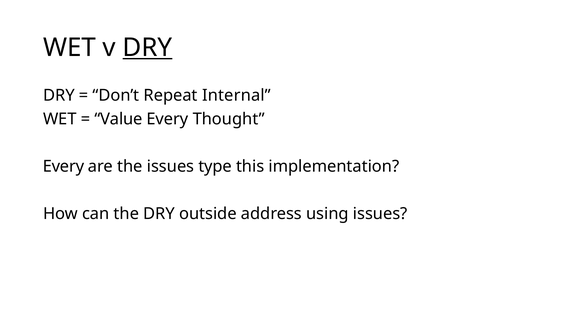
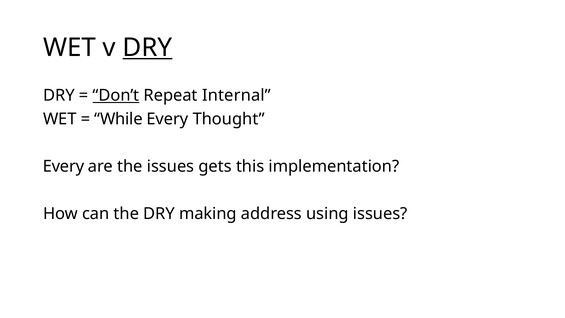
Don’t underline: none -> present (116, 95)
Value: Value -> While (118, 119)
type: type -> gets (215, 166)
outside: outside -> making (208, 214)
